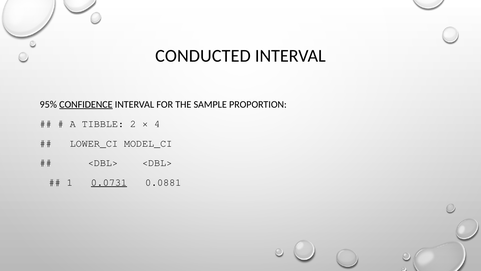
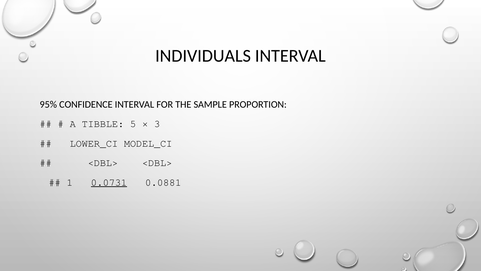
CONDUCTED: CONDUCTED -> INDIVIDUALS (203, 56)
CONFIDENCE underline: present -> none (86, 104)
2: 2 -> 5 (133, 124)
4: 4 -> 3 (157, 124)
